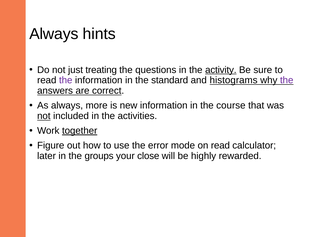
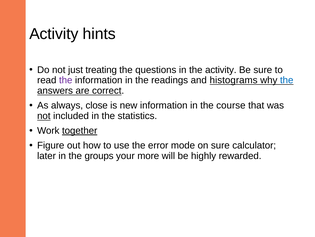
Always: Always -> Activity (54, 34)
activity underline: present -> none (221, 70)
standard: standard -> readings (170, 80)
the colour: purple -> blue (287, 80)
more: more -> close (97, 105)
activities: activities -> statistics (137, 116)
on read: read -> sure (220, 145)
close: close -> more (148, 155)
